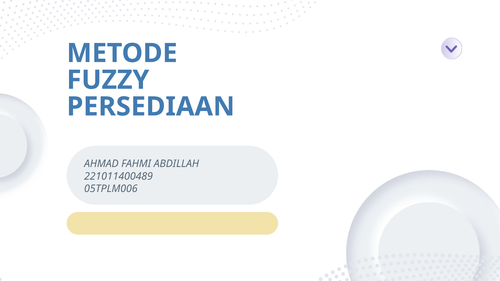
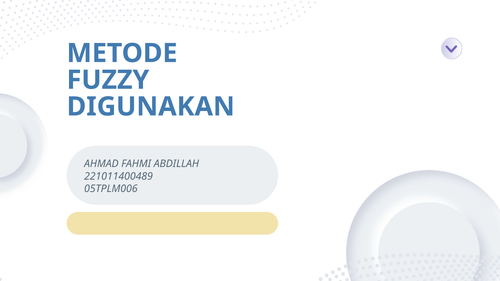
PERSEDIAAN: PERSEDIAAN -> DIGUNAKAN (151, 107)
